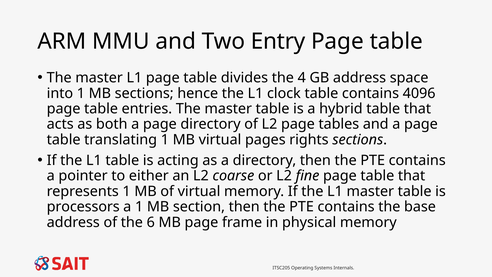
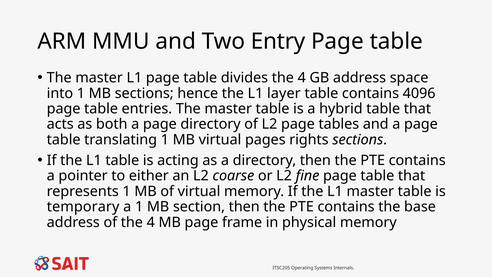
clock: clock -> layer (284, 93)
processors: processors -> temporary (83, 207)
of the 6: 6 -> 4 (151, 222)
